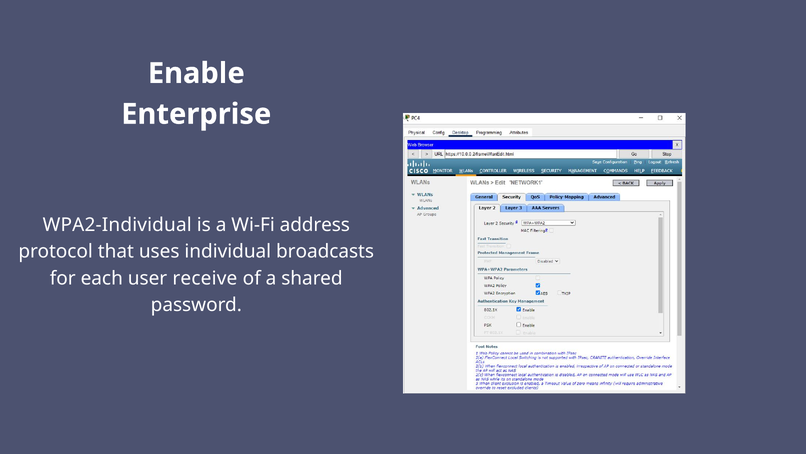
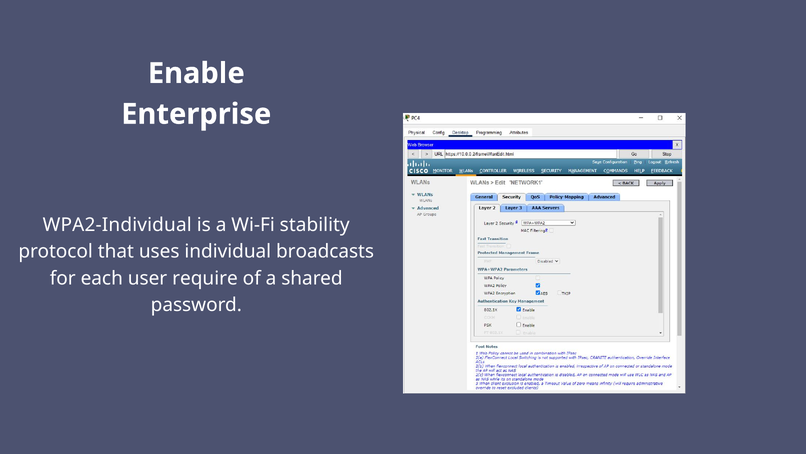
address: address -> stability (315, 225)
receive: receive -> require (205, 278)
